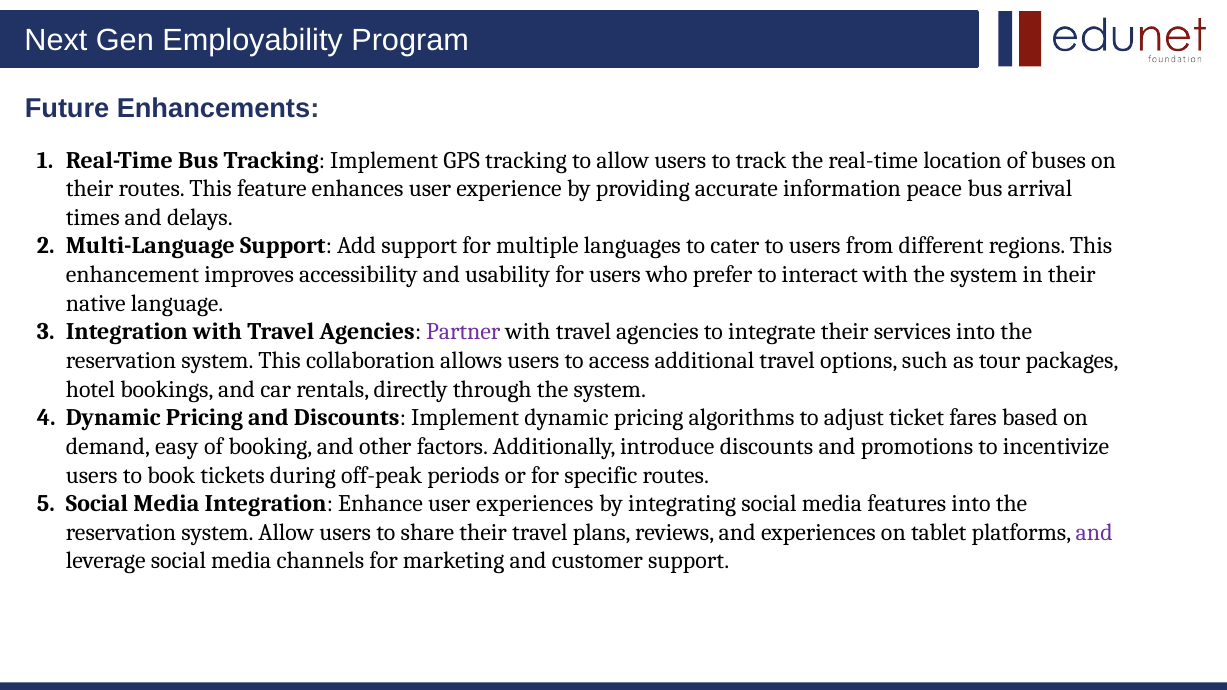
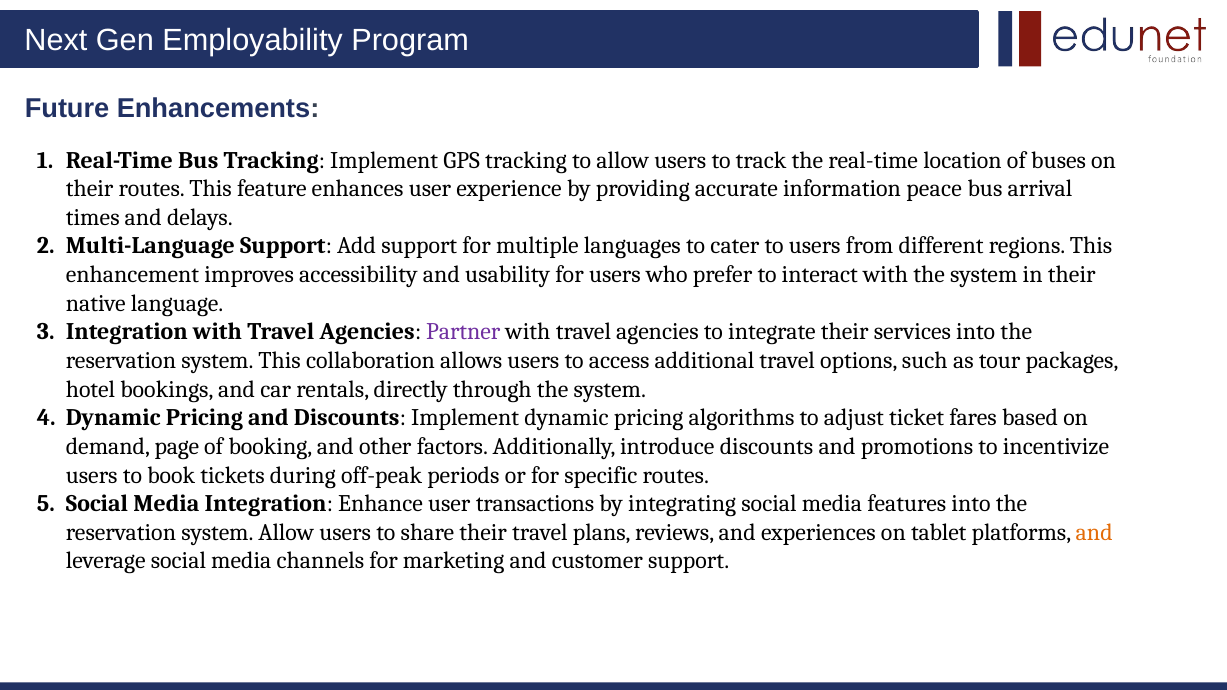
easy: easy -> page (177, 447)
user experiences: experiences -> transactions (535, 504)
and colour: purple -> orange (1094, 533)
